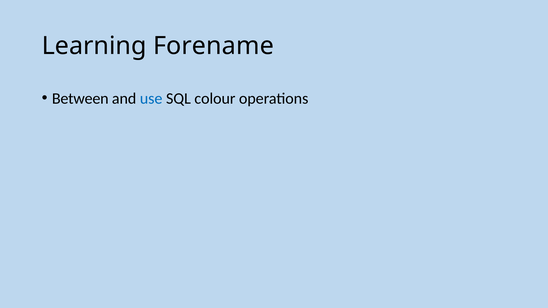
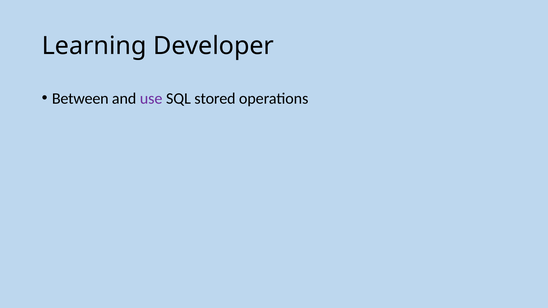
Forename: Forename -> Developer (214, 46)
use colour: blue -> purple (151, 99)
colour: colour -> stored (215, 99)
